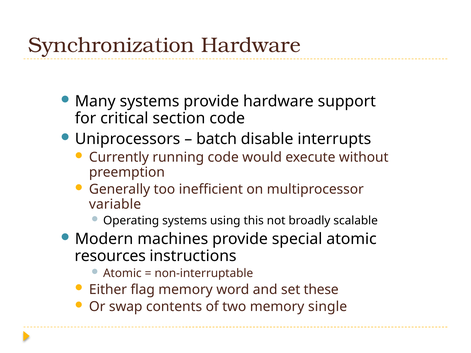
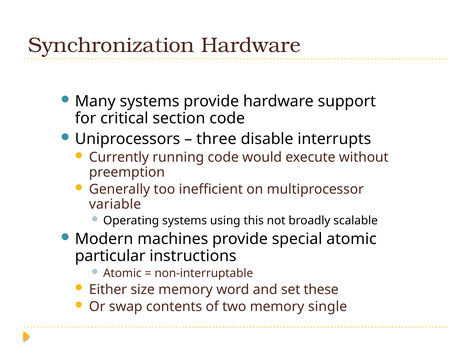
batch: batch -> three (216, 139)
resources: resources -> particular (110, 256)
flag: flag -> size (143, 290)
